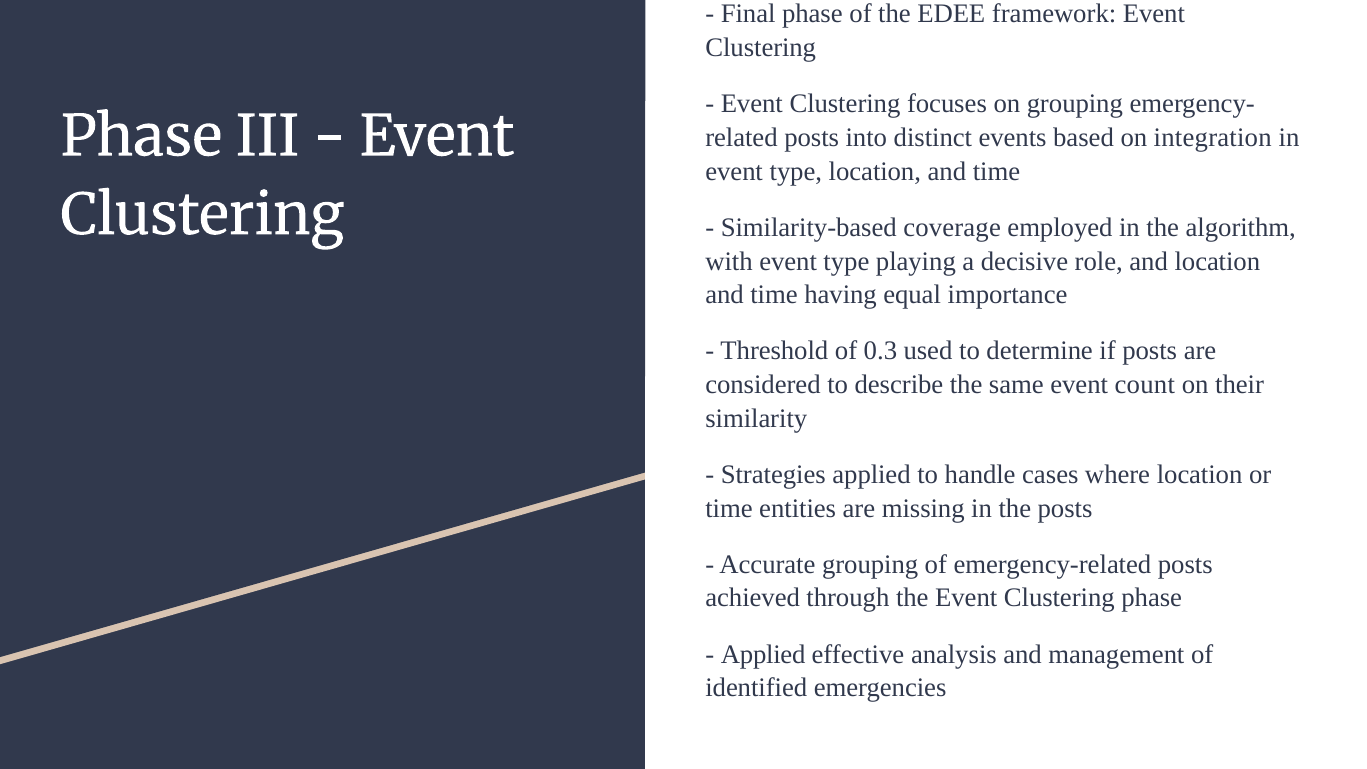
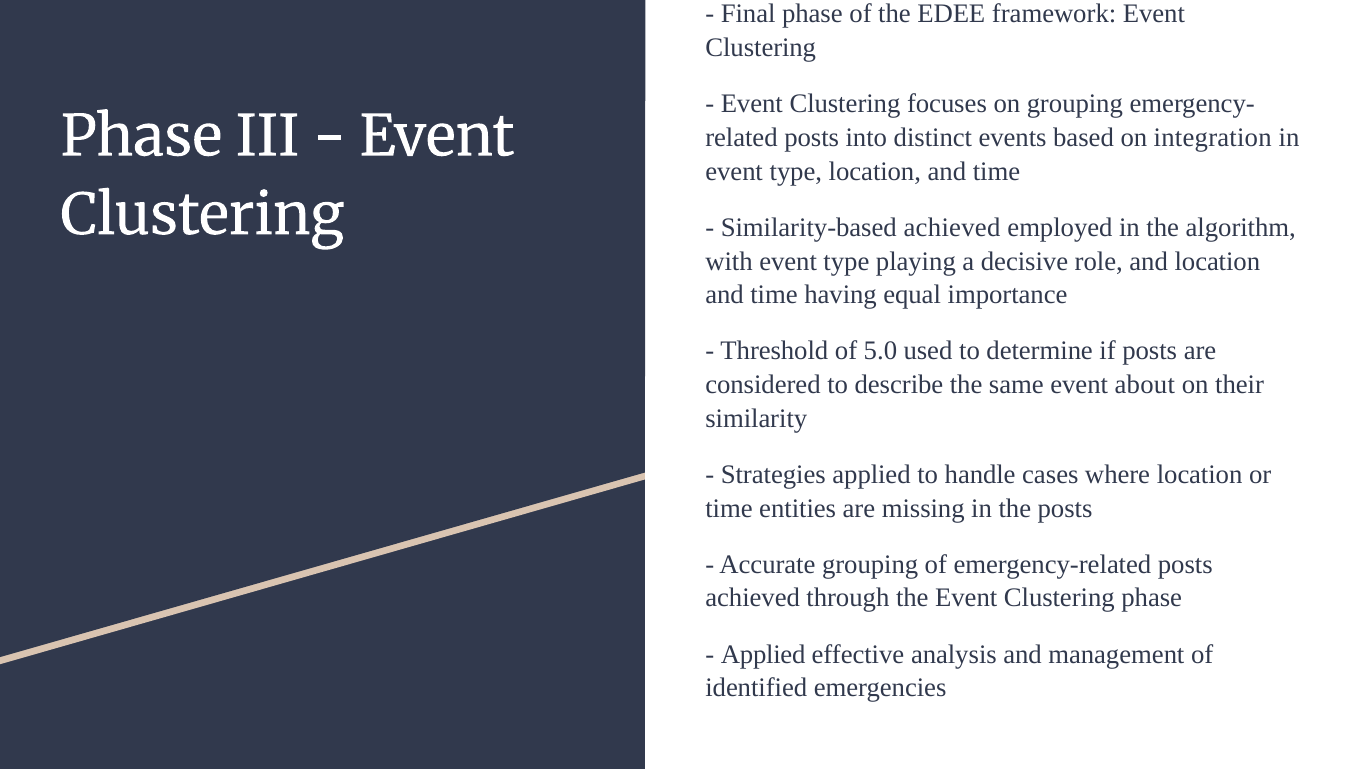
Similarity-based coverage: coverage -> achieved (952, 228)
0.3: 0.3 -> 5.0 (880, 351)
count: count -> about (1145, 385)
